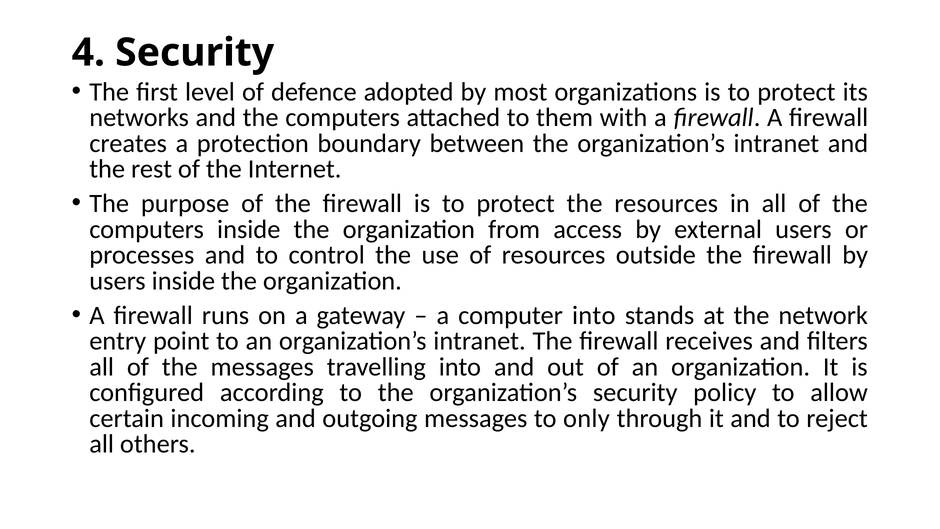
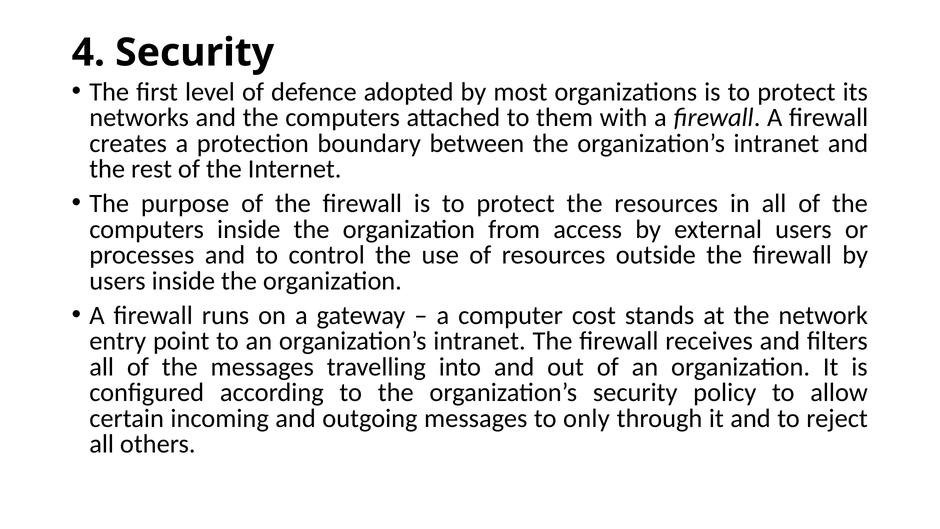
computer into: into -> cost (594, 315)
